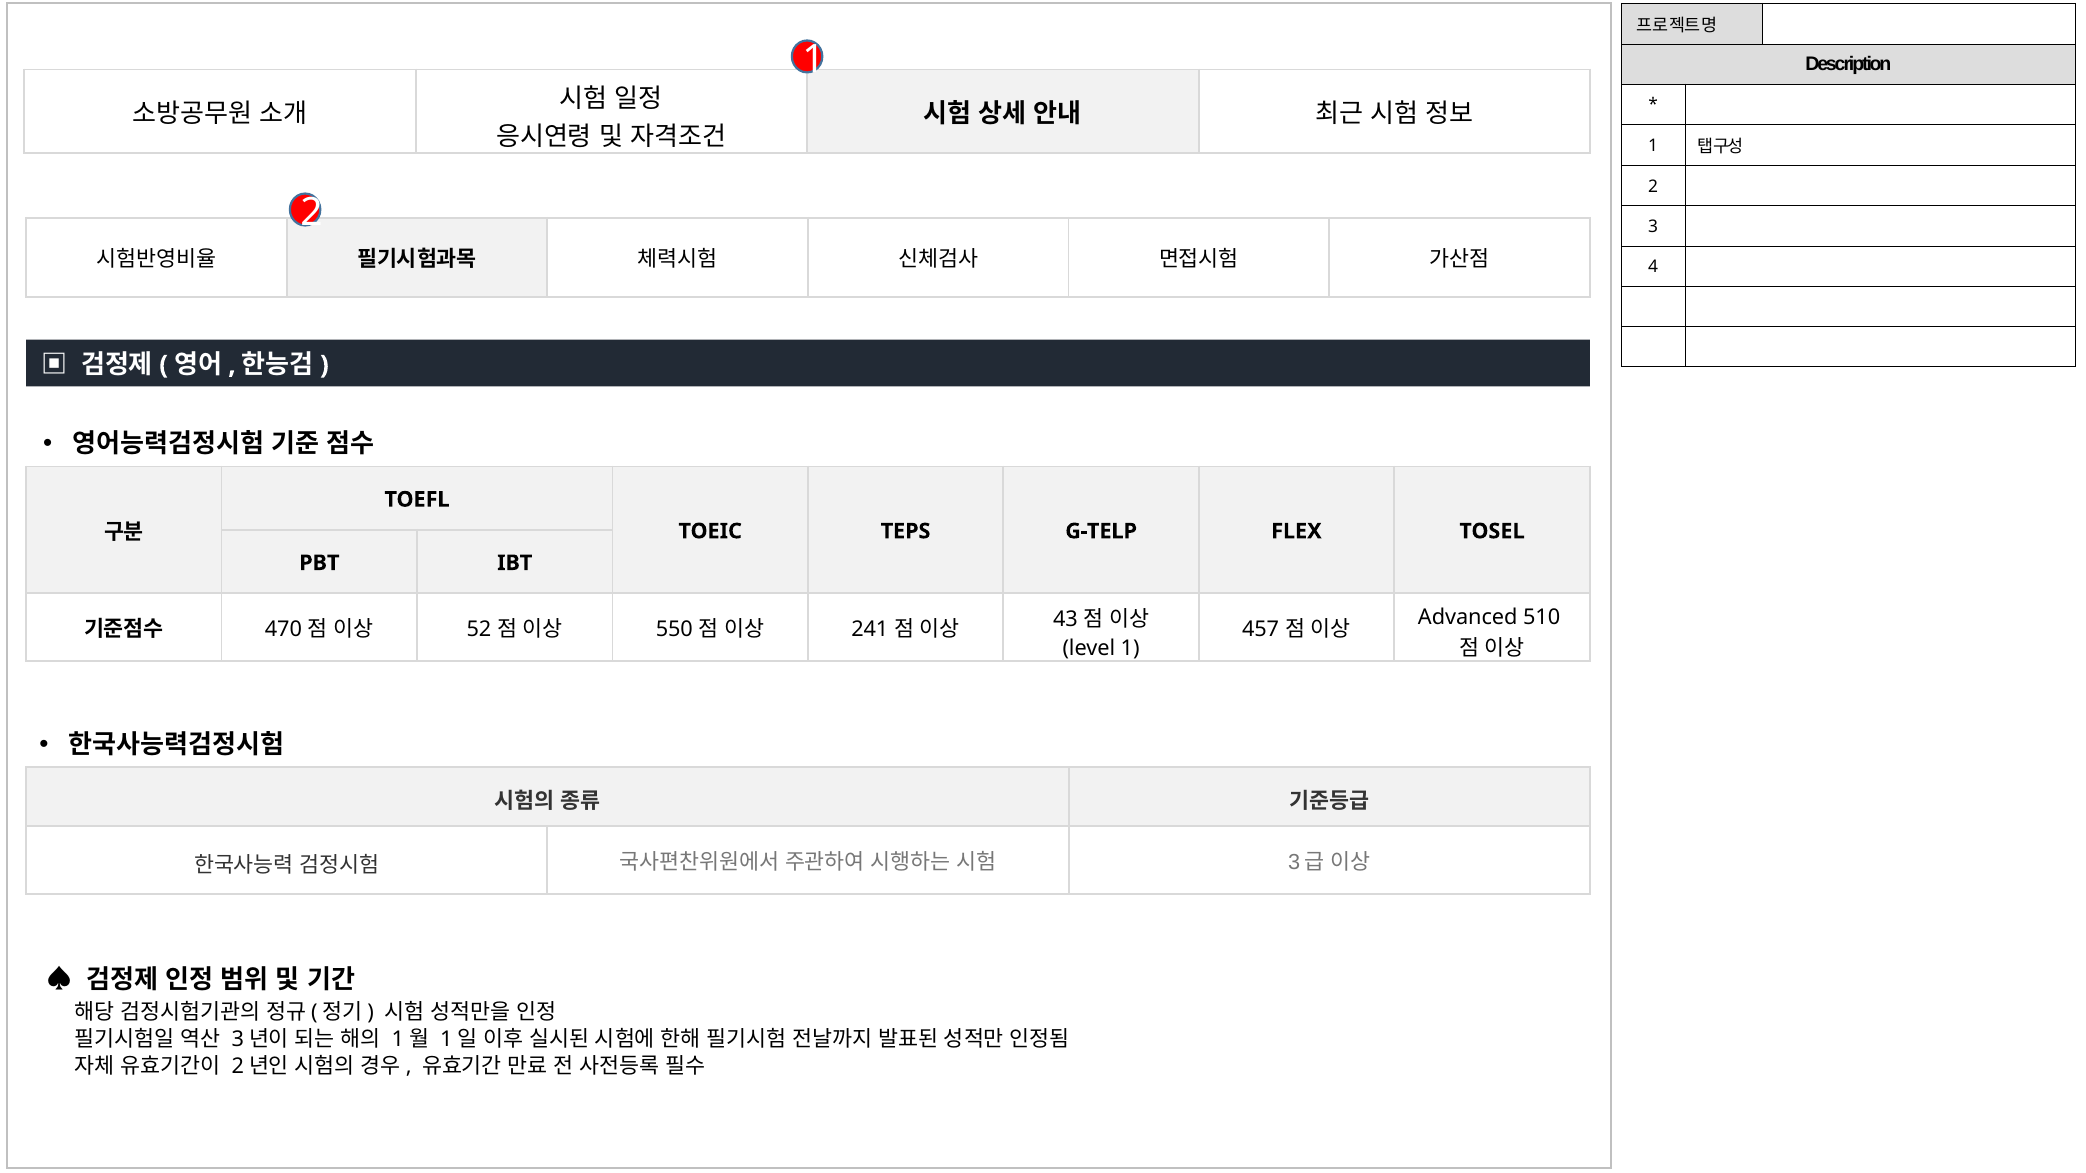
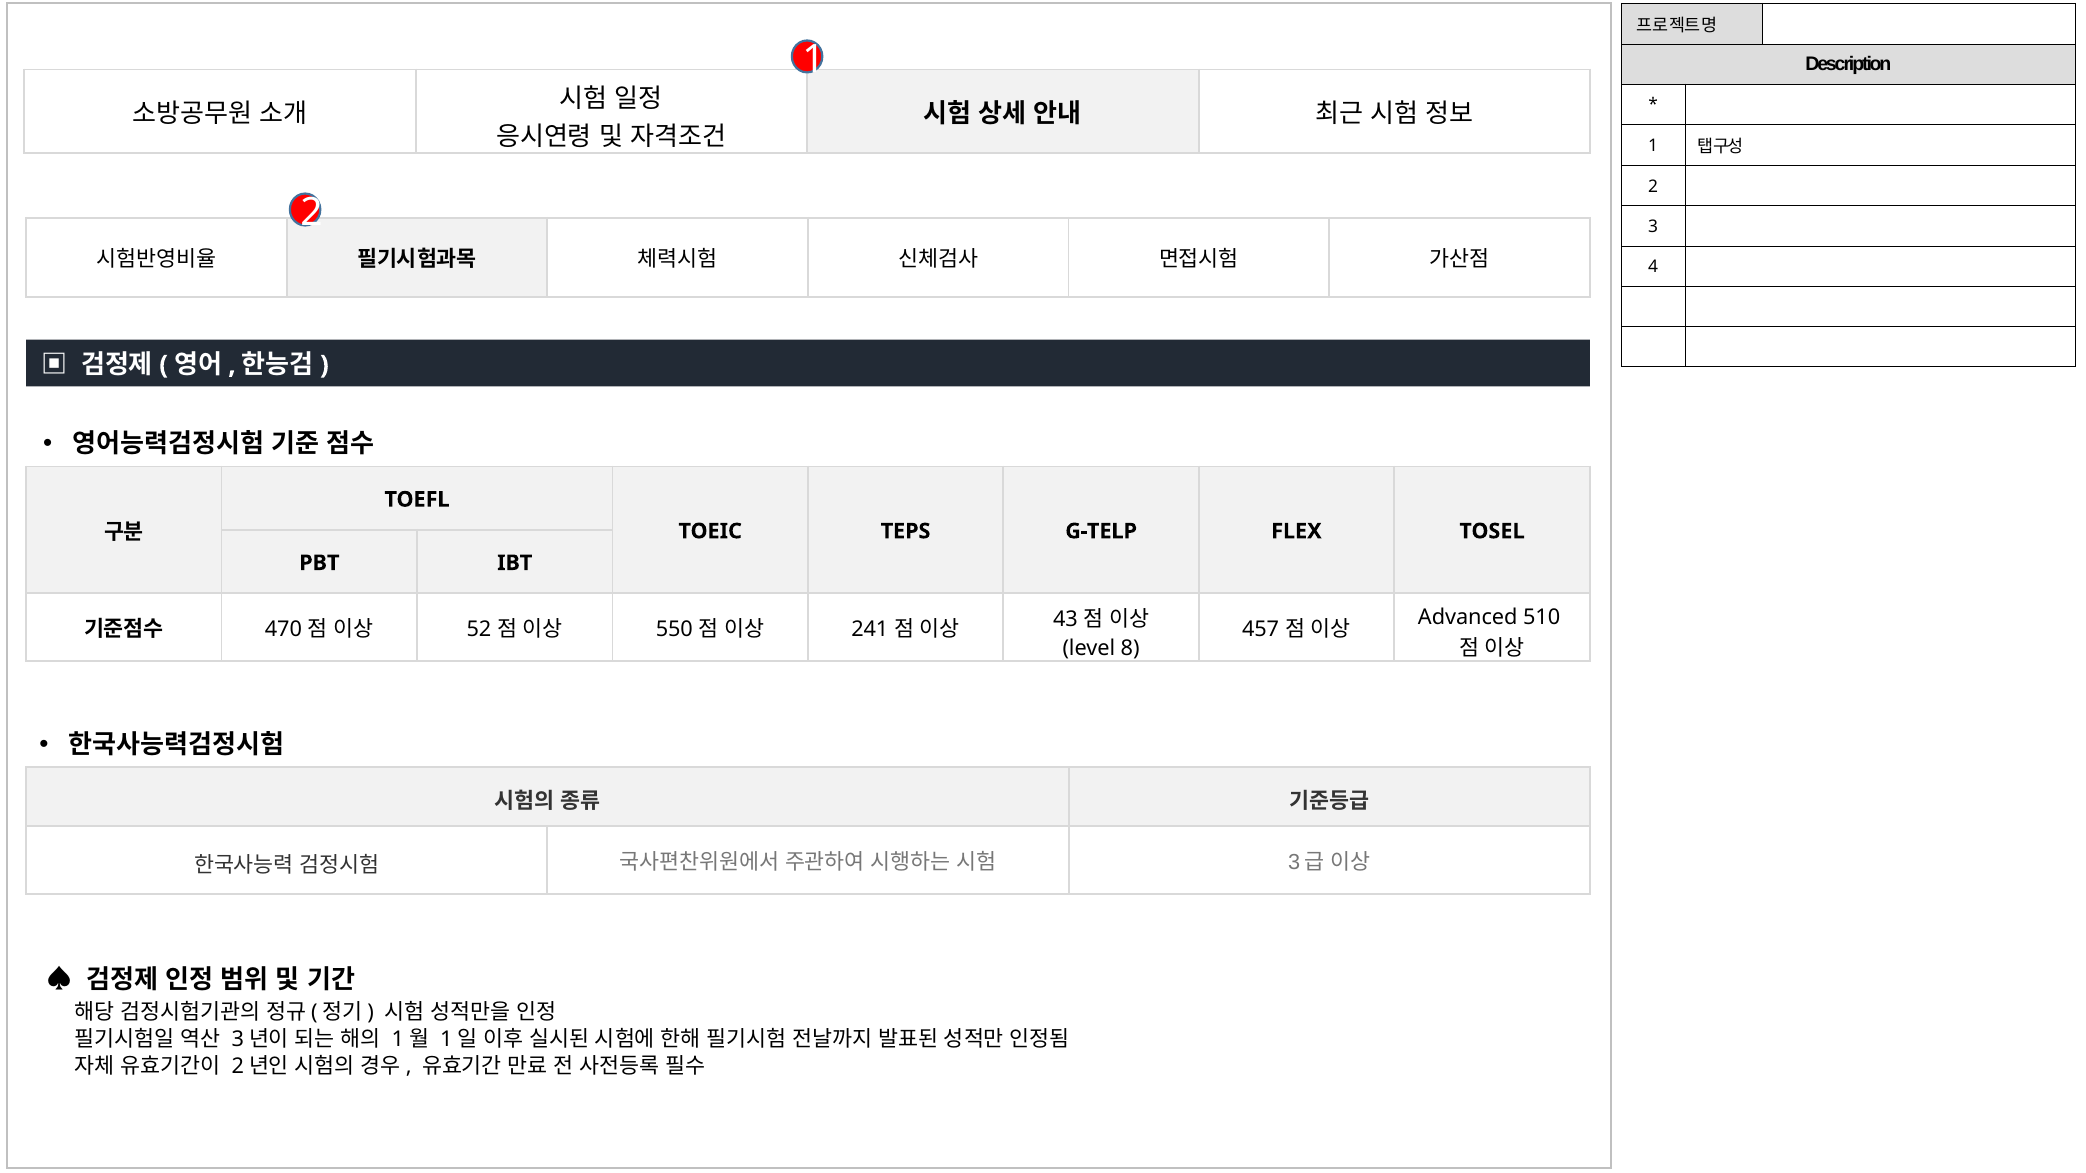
level 1: 1 -> 8 (1130, 649)
